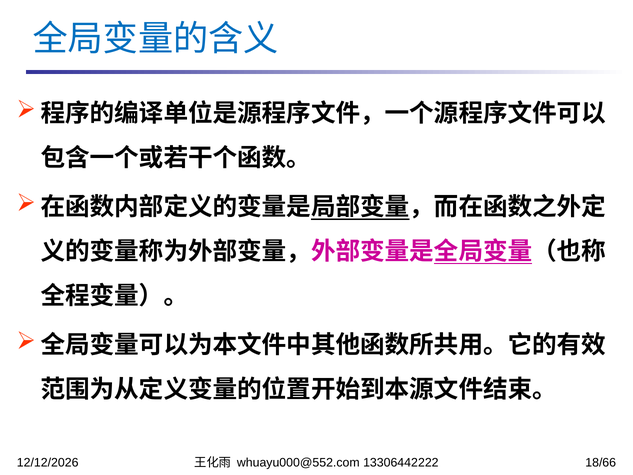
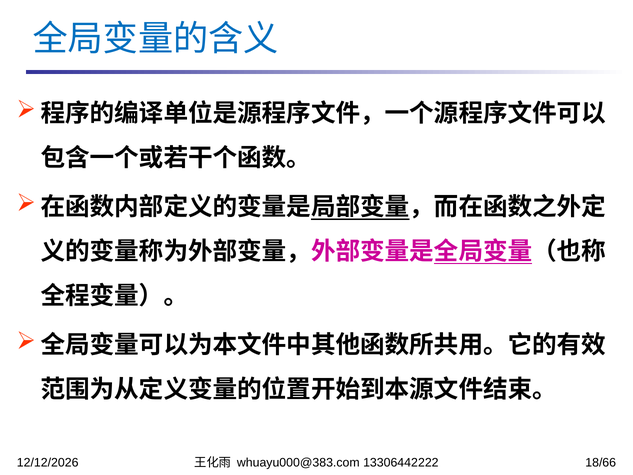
whuayu000@552.com: whuayu000@552.com -> whuayu000@383.com (298, 462)
